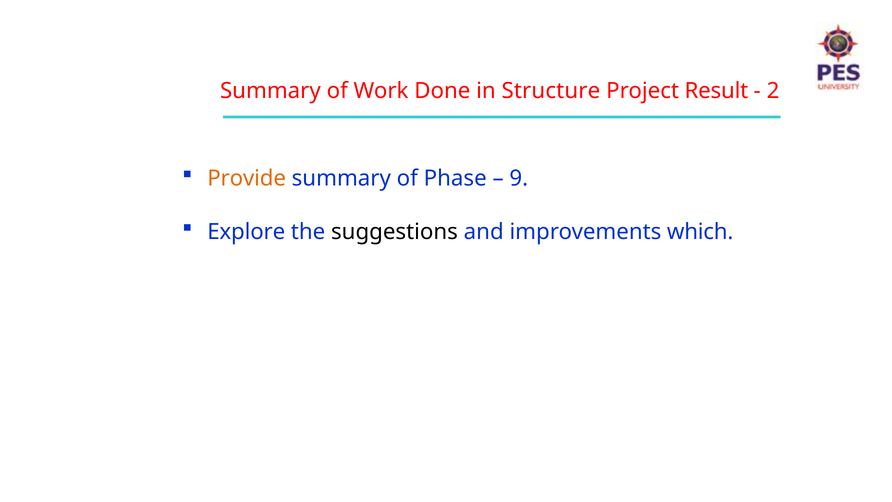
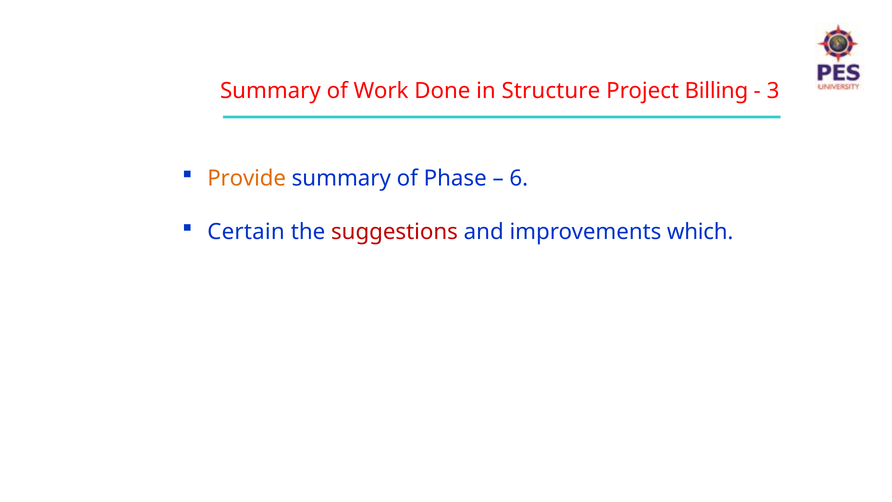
Result: Result -> Billing (716, 91)
2: 2 -> 3 (773, 91)
9: 9 -> 6 (519, 178)
Explore: Explore -> Certain (246, 232)
suggestions colour: black -> red (394, 232)
